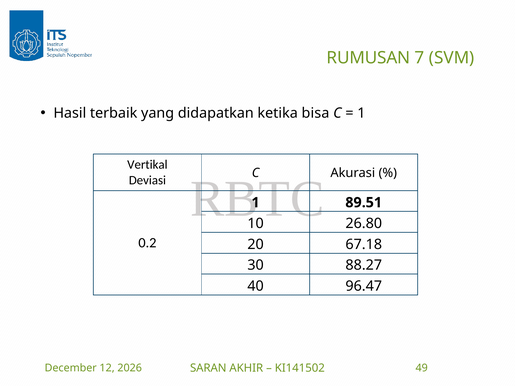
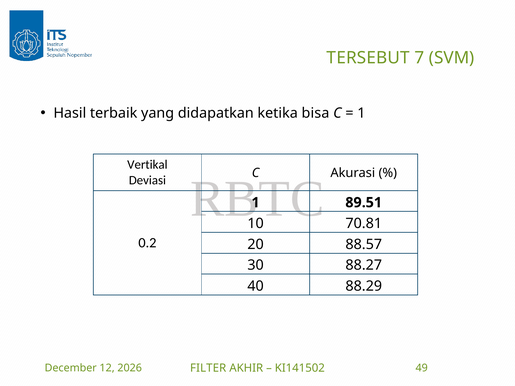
RUMUSAN: RUMUSAN -> TERSEBUT (368, 58)
26.80: 26.80 -> 70.81 (364, 224)
67.18: 67.18 -> 88.57 (364, 244)
96.47: 96.47 -> 88.29 (364, 286)
SARAN: SARAN -> FILTER (208, 368)
